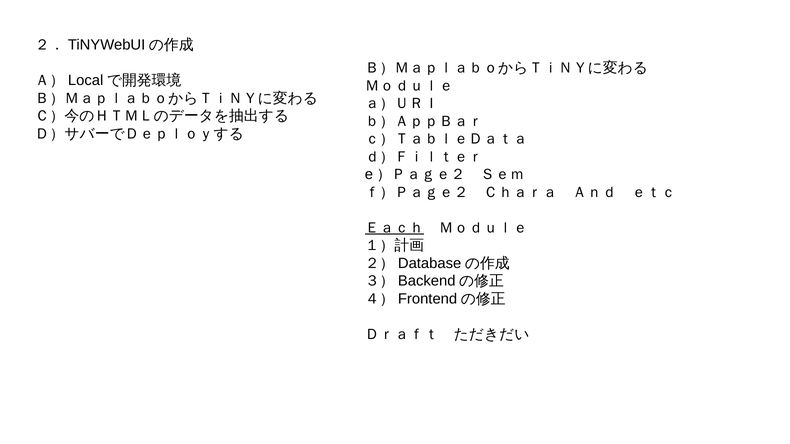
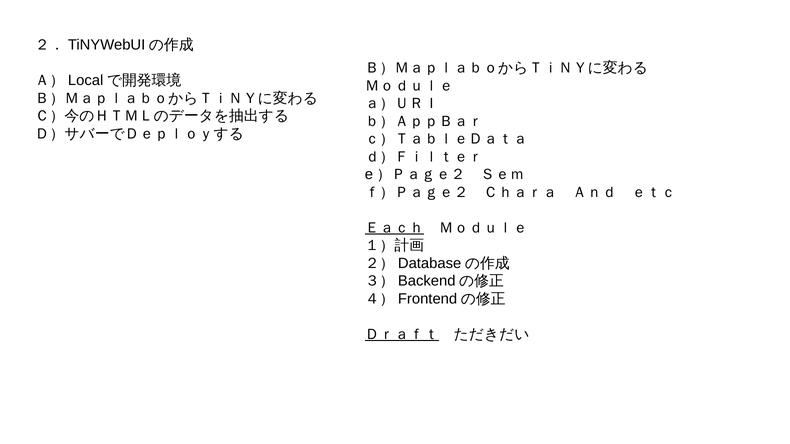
Ｄｒａｆｔ underline: none -> present (402, 335)
